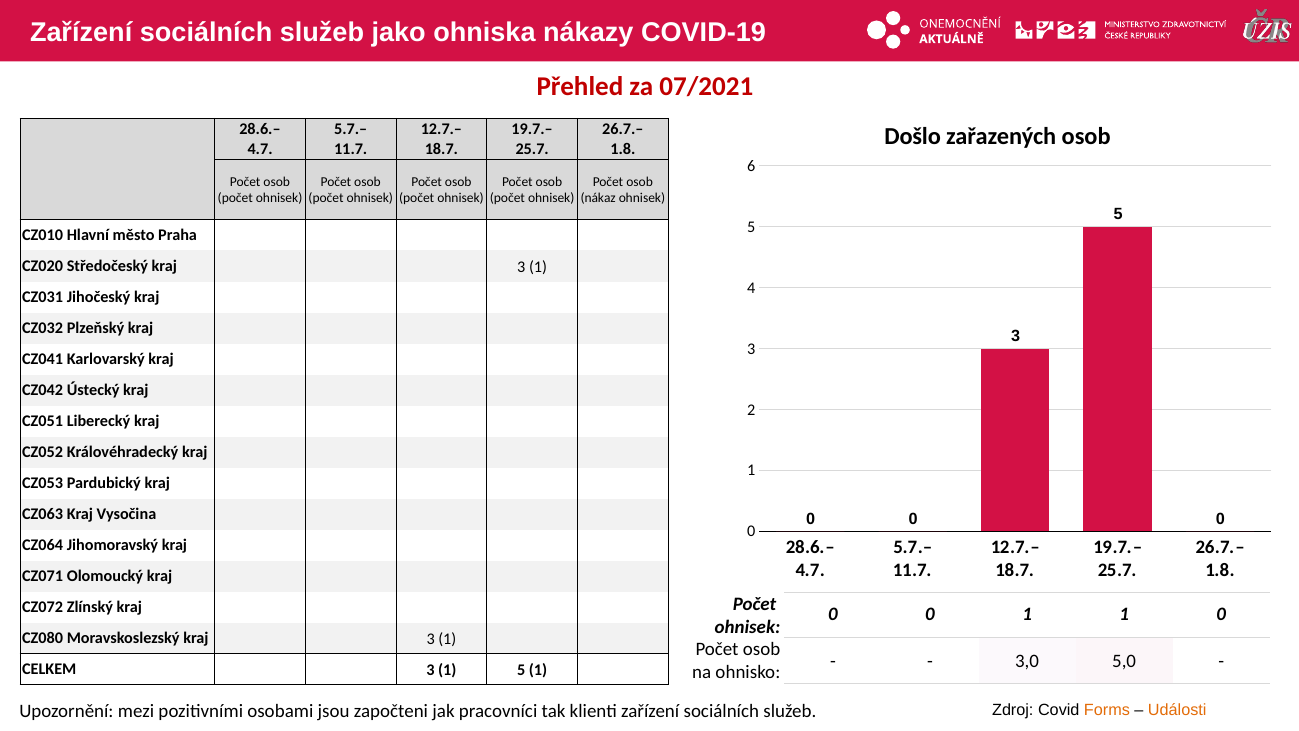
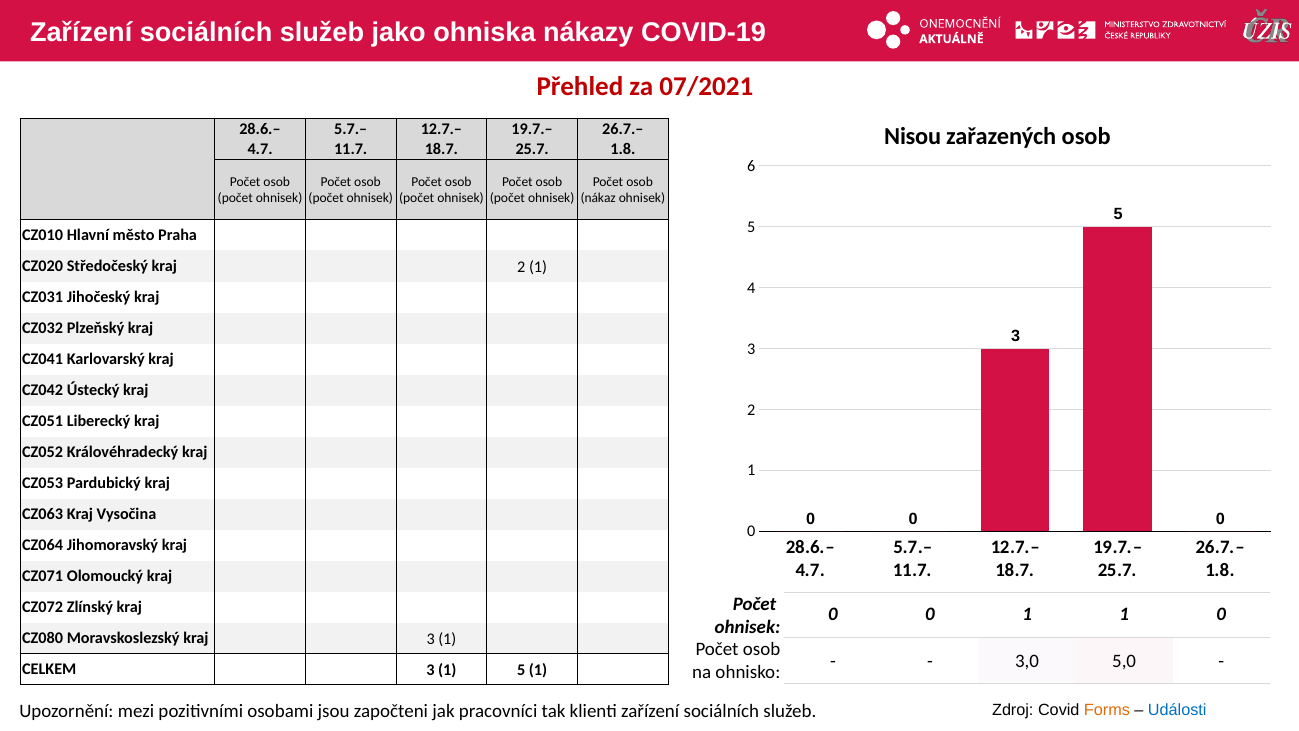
Došlo: Došlo -> Nisou (913, 137)
Středočeský kraj 3: 3 -> 2 (521, 267)
Události colour: orange -> blue (1177, 710)
